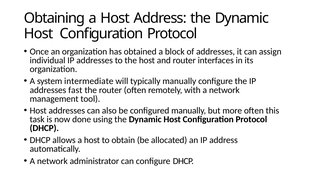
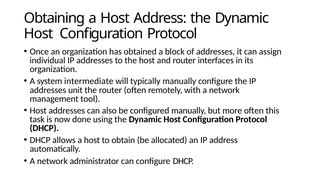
fast: fast -> unit (75, 90)
